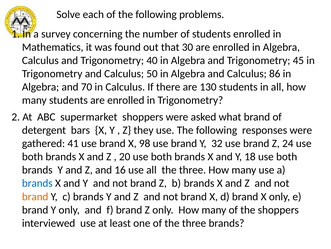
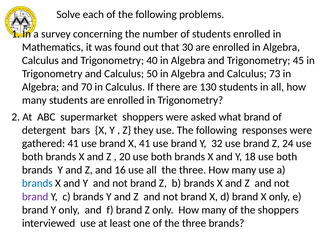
86: 86 -> 73 (275, 74)
X 98: 98 -> 41 (145, 143)
brand colour: orange -> purple (35, 196)
